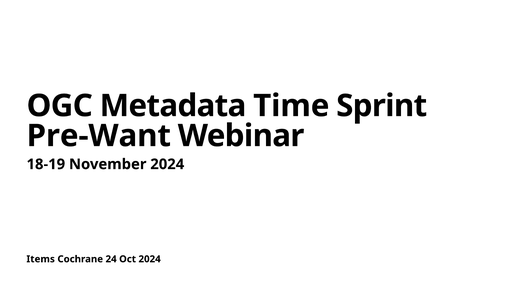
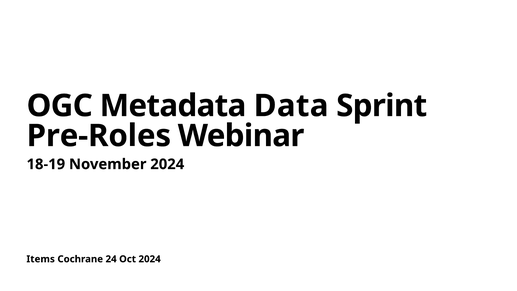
Time: Time -> Data (291, 106)
Pre-Want: Pre-Want -> Pre-Roles (99, 136)
